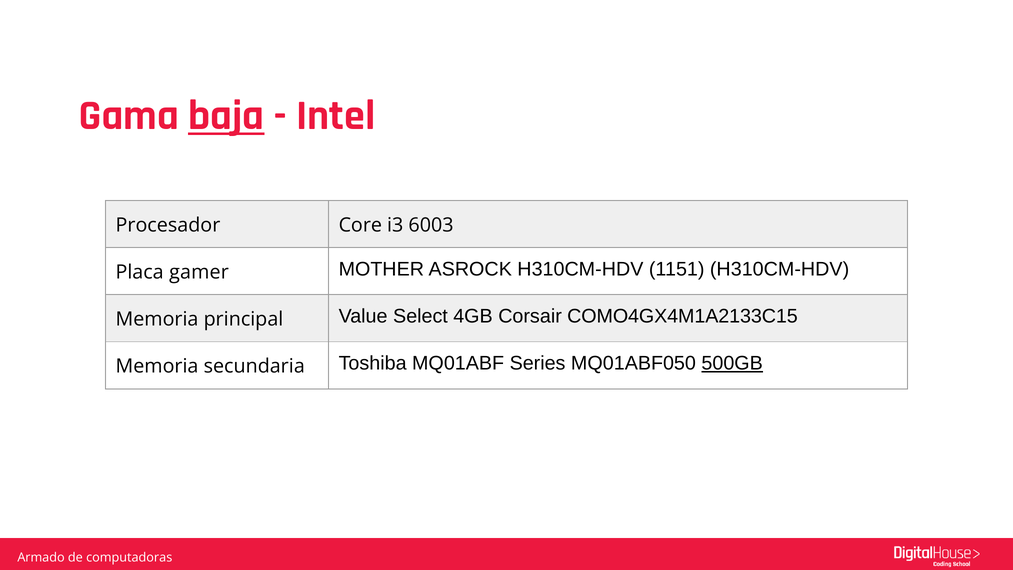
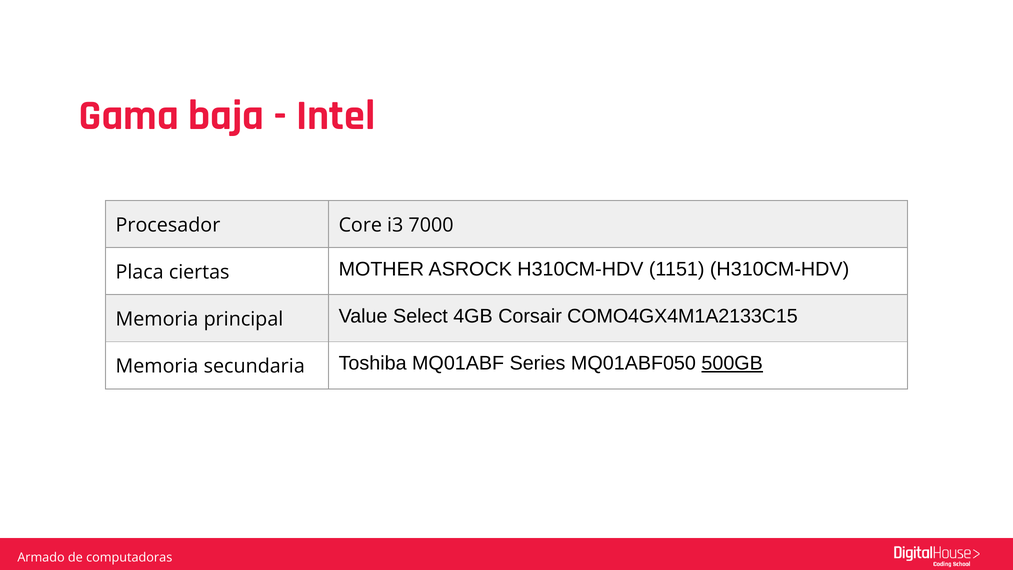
baja underline: present -> none (226, 115)
6003: 6003 -> 7000 (431, 225)
gamer: gamer -> ciertas (199, 272)
